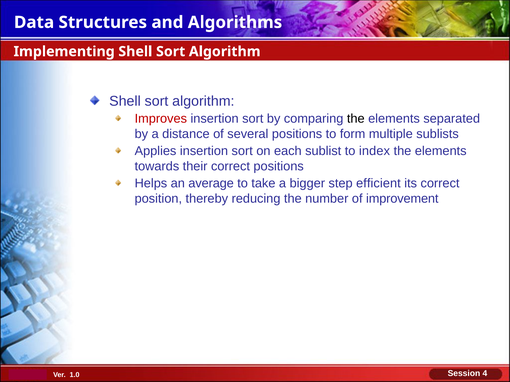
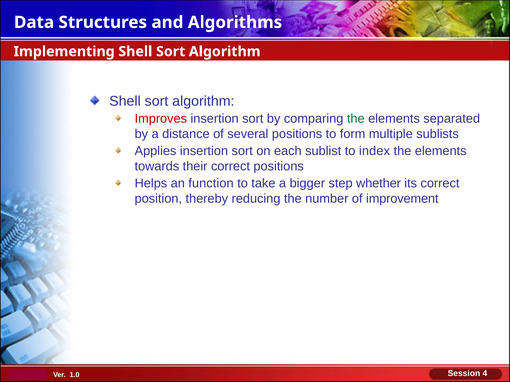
the colour: black -> green (356, 119)
average: average -> function (211, 184)
efficient: efficient -> whether (379, 184)
